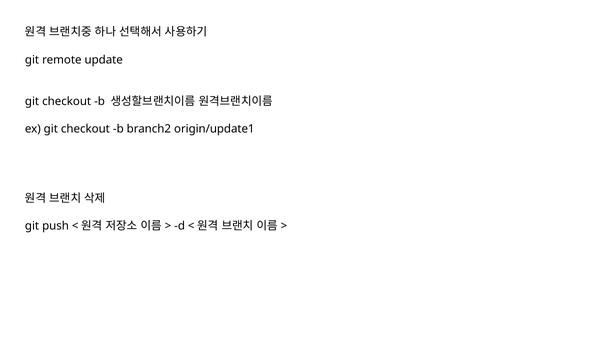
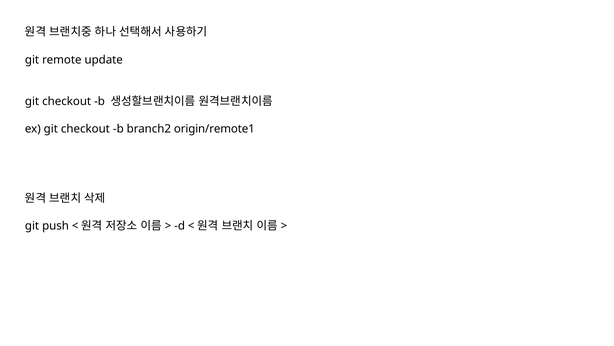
origin/update1: origin/update1 -> origin/remote1 (214, 129)
